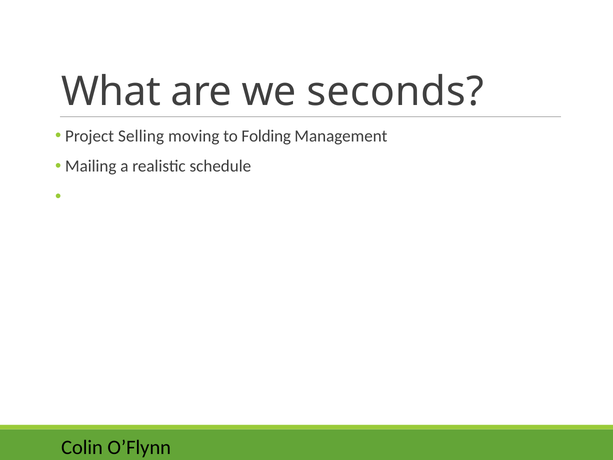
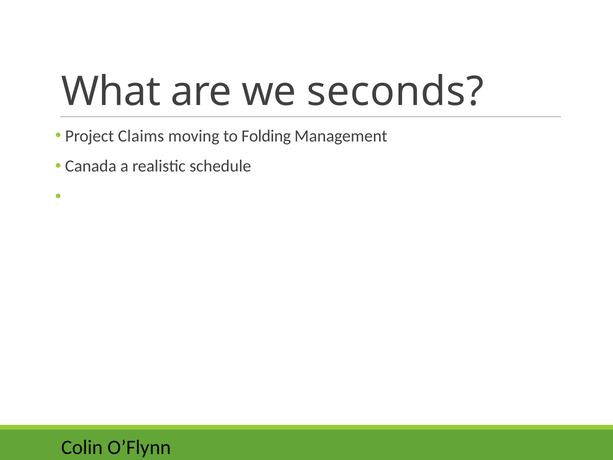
Selling: Selling -> Claims (141, 136)
Mailing: Mailing -> Canada (91, 166)
